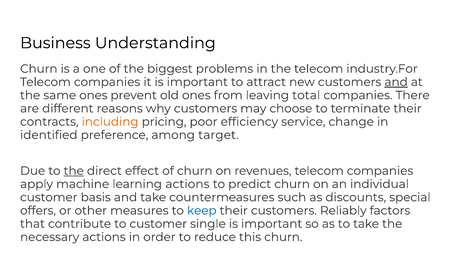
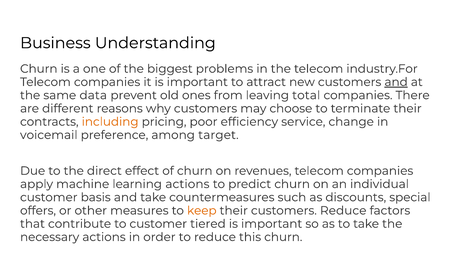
same ones: ones -> data (93, 95)
identified: identified -> voicemail (49, 135)
the underline: present -> none (74, 171)
keep colour: blue -> orange (202, 211)
customers Reliably: Reliably -> Reduce (343, 211)
single: single -> tiered (208, 224)
